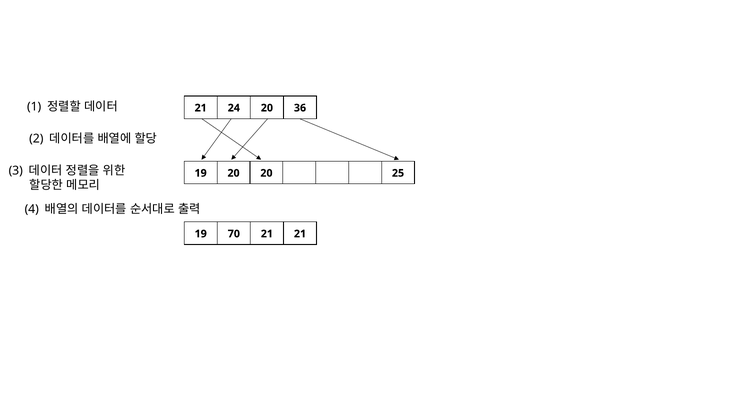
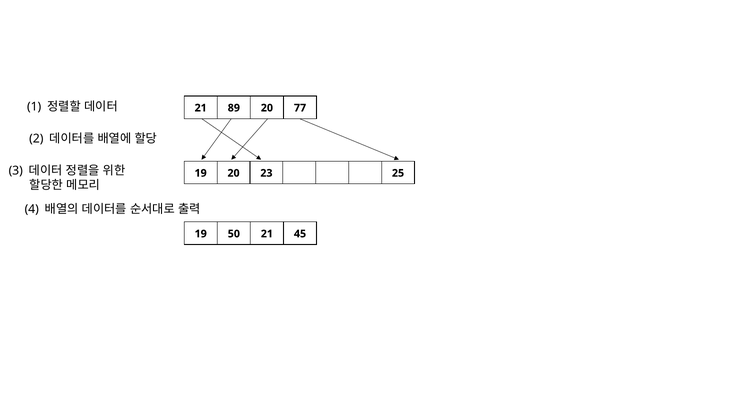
24: 24 -> 89 (234, 108)
36: 36 -> 77 (300, 108)
20 20: 20 -> 23 (266, 173)
70: 70 -> 50 (234, 234)
21 21: 21 -> 45 (300, 234)
